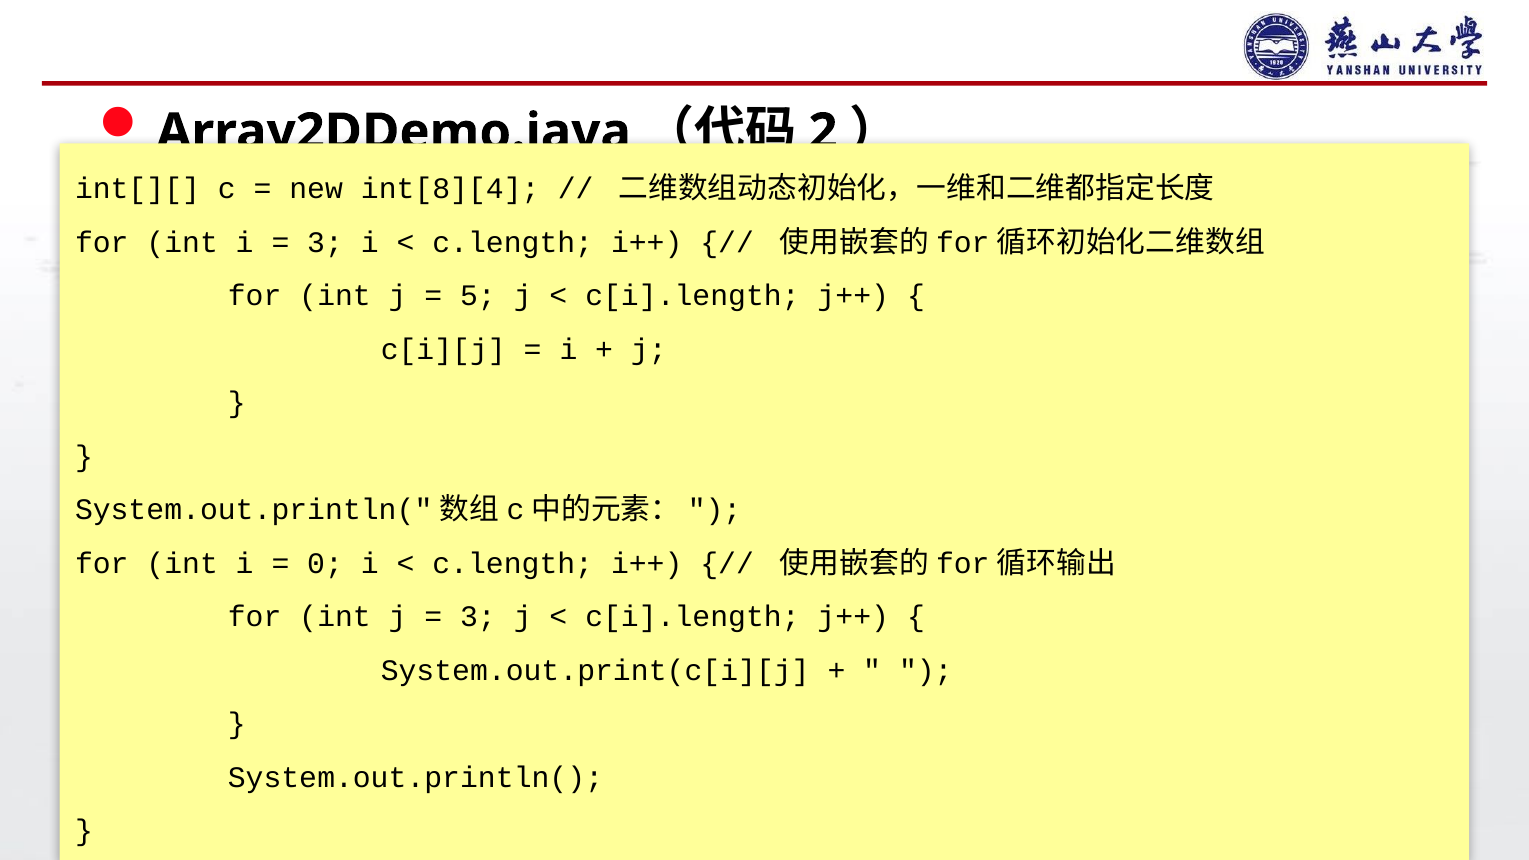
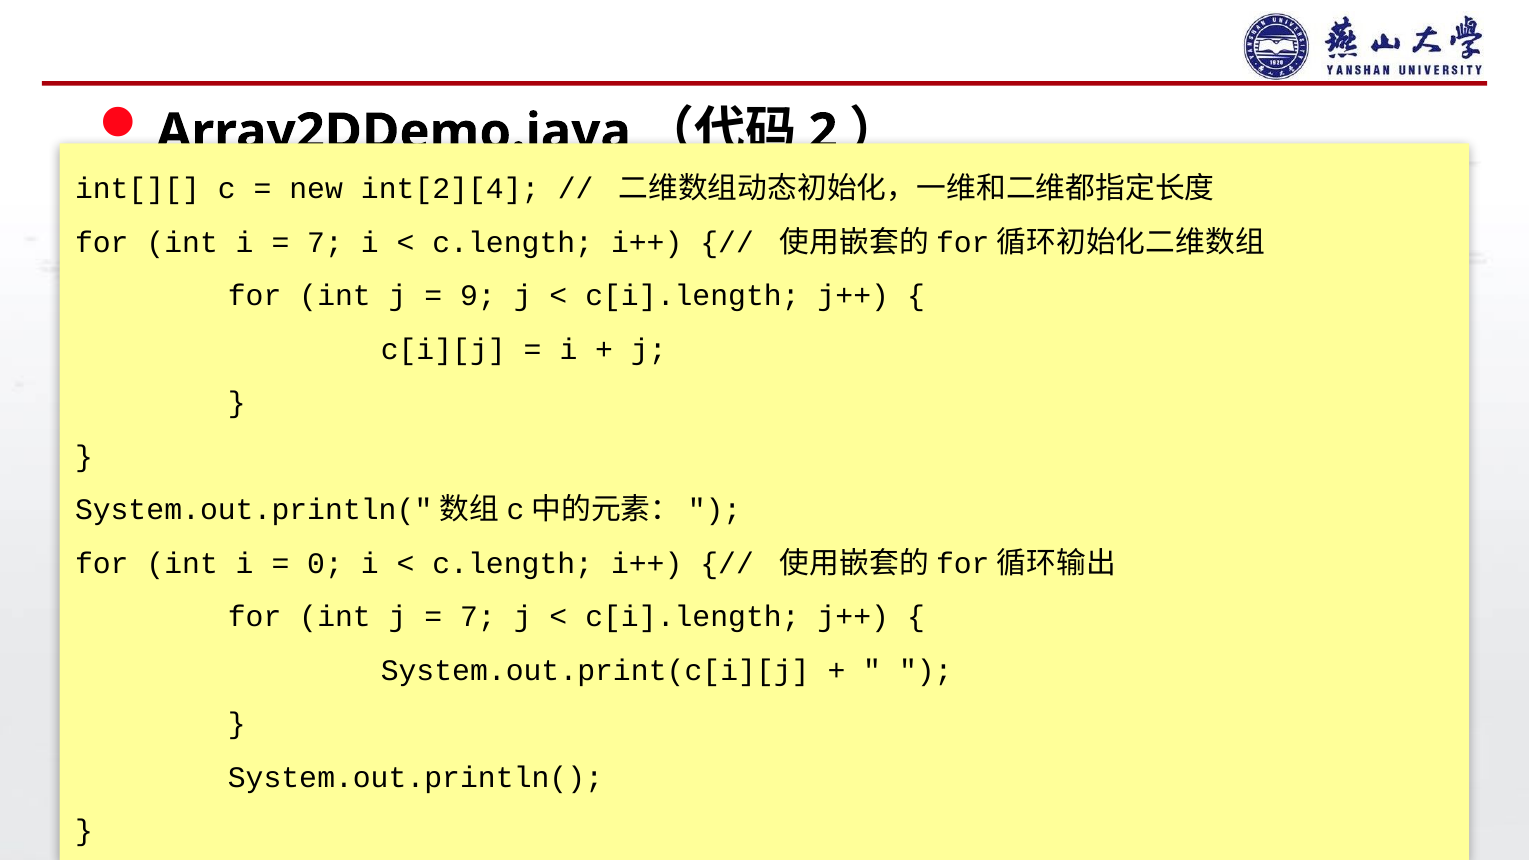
int[8][4: int[8][4 -> int[2][4 (450, 189)
3: 3 -> 7 (325, 242)
5: 5 -> 9 (478, 296)
3: 3 -> 7 (478, 617)
